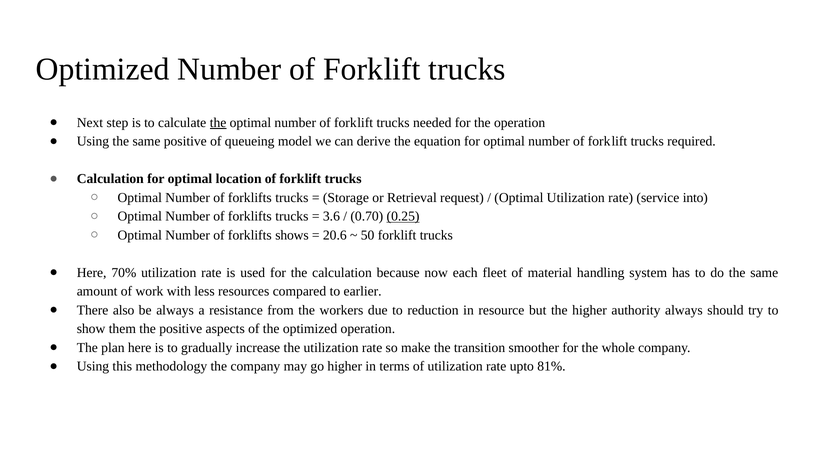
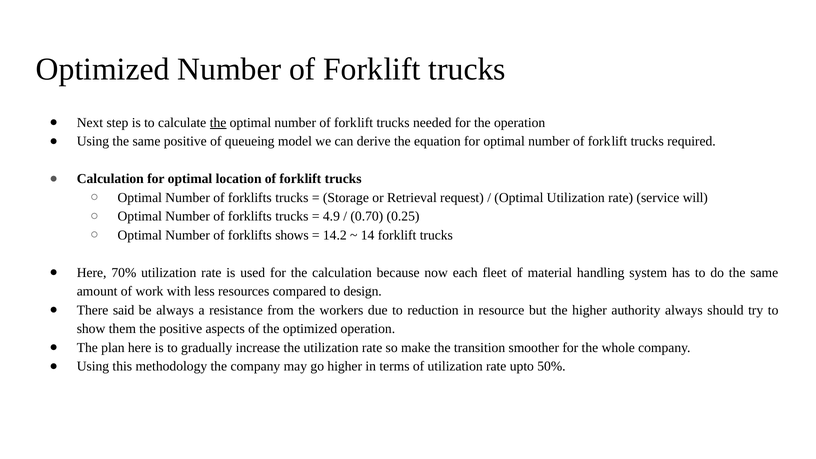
into: into -> will (695, 198)
3.6: 3.6 -> 4.9 (331, 216)
0.25 underline: present -> none (403, 216)
20.6: 20.6 -> 14.2 (335, 235)
50: 50 -> 14 (368, 235)
earlier: earlier -> design (363, 291)
also: also -> said (124, 310)
81%: 81% -> 50% (551, 366)
